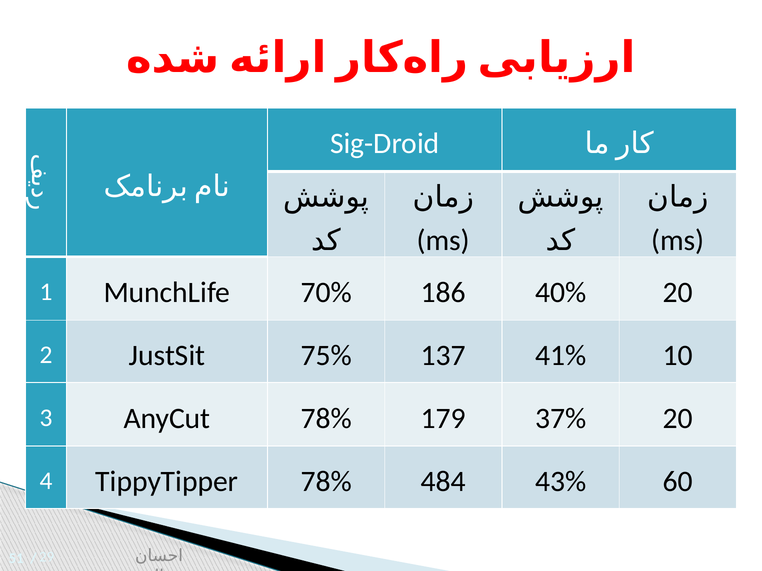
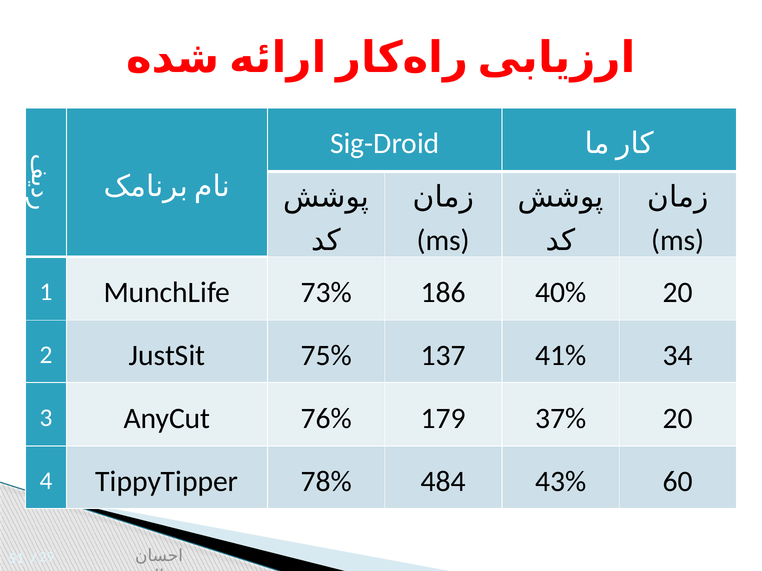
70%: 70% -> 73% (326, 293)
41% 10: 10 -> 34 (678, 356)
AnyCut 78%: 78% -> 76% (326, 419)
